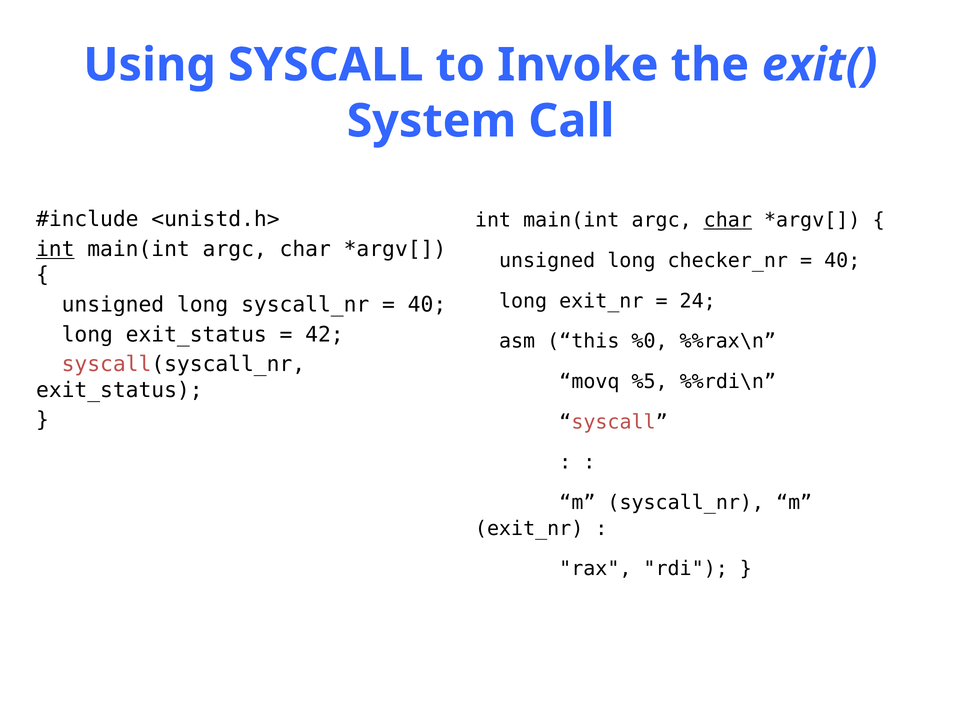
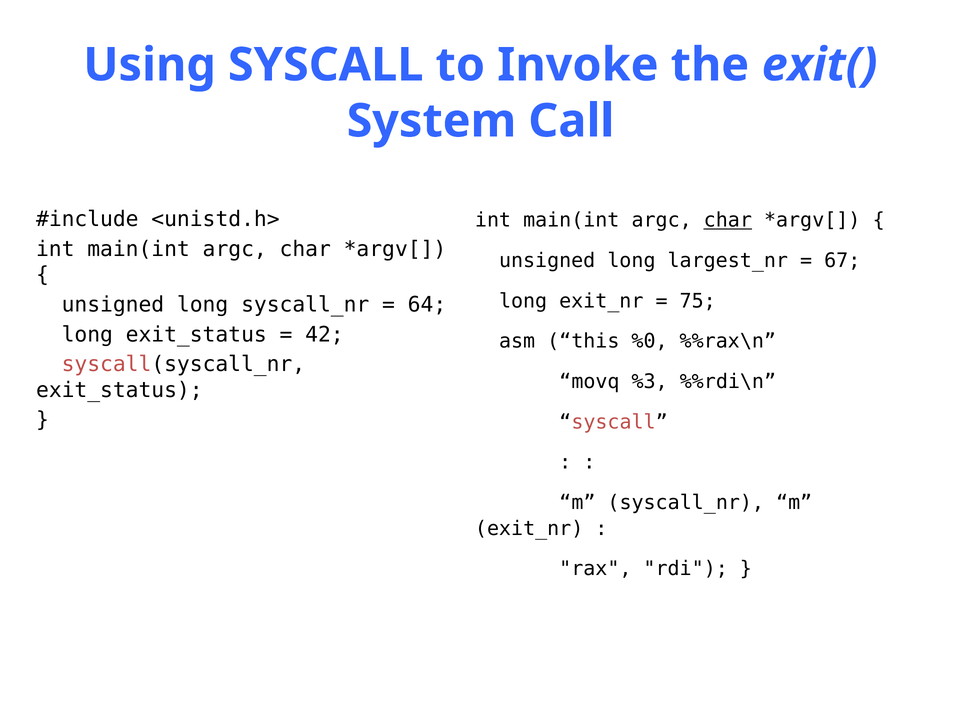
int underline: present -> none (55, 249)
checker_nr: checker_nr -> largest_nr (728, 261)
40: 40 -> 67 (842, 261)
24: 24 -> 75 (698, 301)
40: 40 -> 64 (427, 305)
%5: %5 -> %3 (650, 381)
